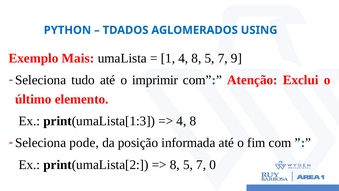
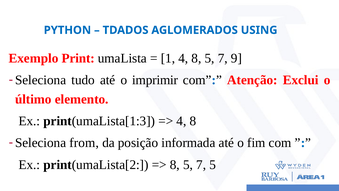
Mais: Mais -> Print (78, 58)
pode: pode -> from (84, 143)
7 0: 0 -> 5 (213, 164)
